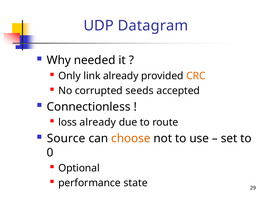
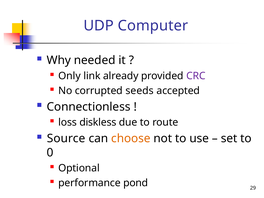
Datagram: Datagram -> Computer (153, 26)
CRC colour: orange -> purple (196, 76)
loss already: already -> diskless (98, 122)
state: state -> pond (136, 183)
